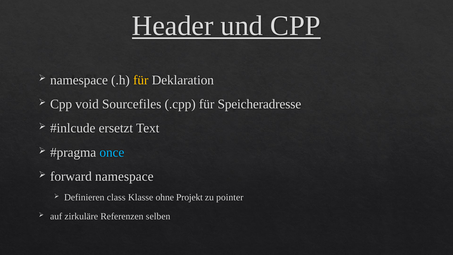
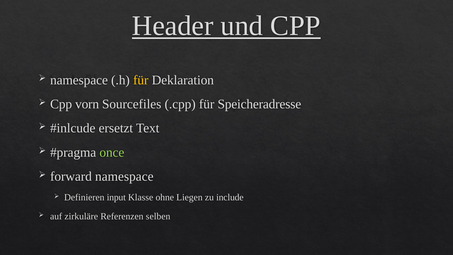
void: void -> vorn (87, 104)
once colour: light blue -> light green (112, 152)
class: class -> input (116, 197)
Projekt: Projekt -> Liegen (189, 197)
pointer: pointer -> include (230, 197)
